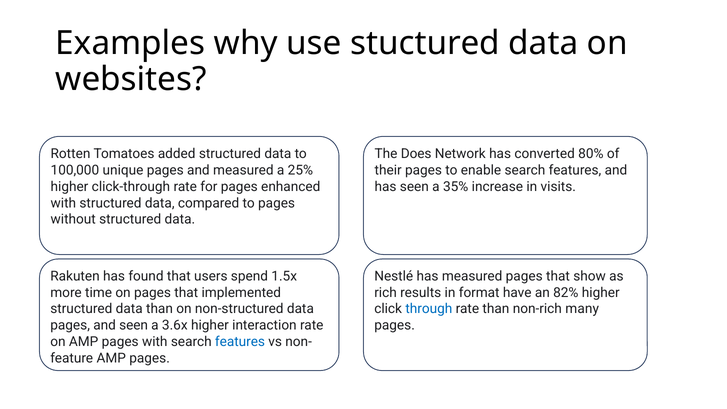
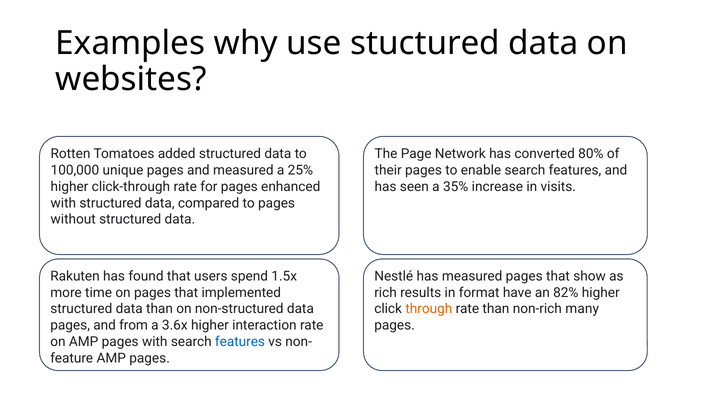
Does: Does -> Page (416, 154)
through colour: blue -> orange (429, 309)
and seen: seen -> from (134, 325)
